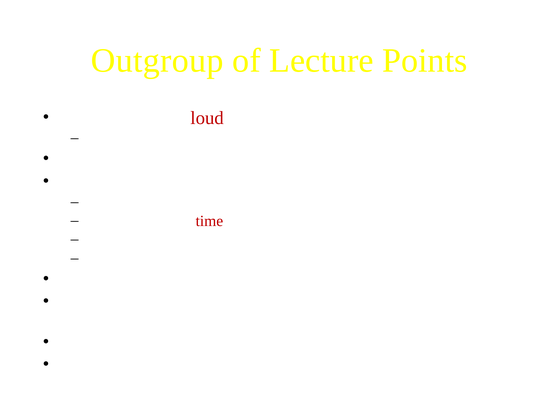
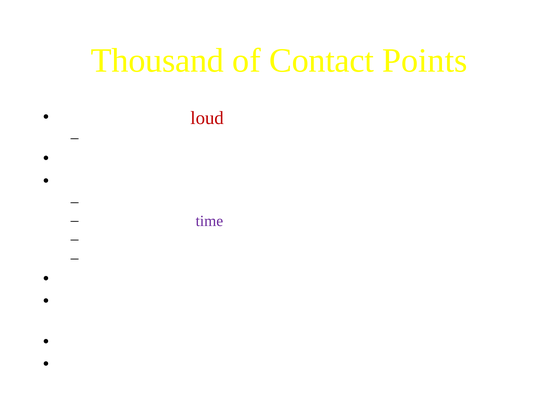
Outgroup: Outgroup -> Thousand (157, 61)
Lecture: Lecture -> Contact (322, 61)
time colour: red -> purple (209, 221)
